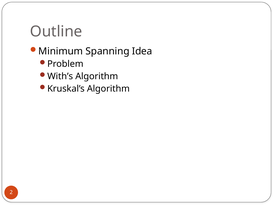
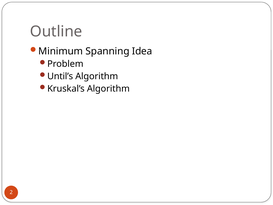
With’s: With’s -> Until’s (60, 76)
